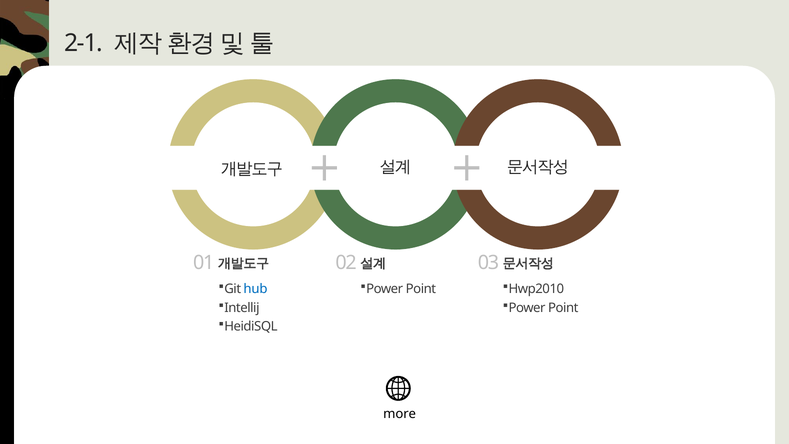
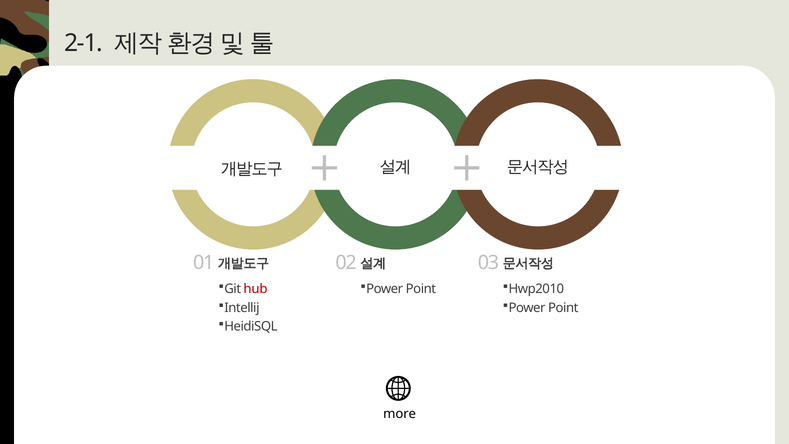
hub colour: blue -> red (255, 289)
